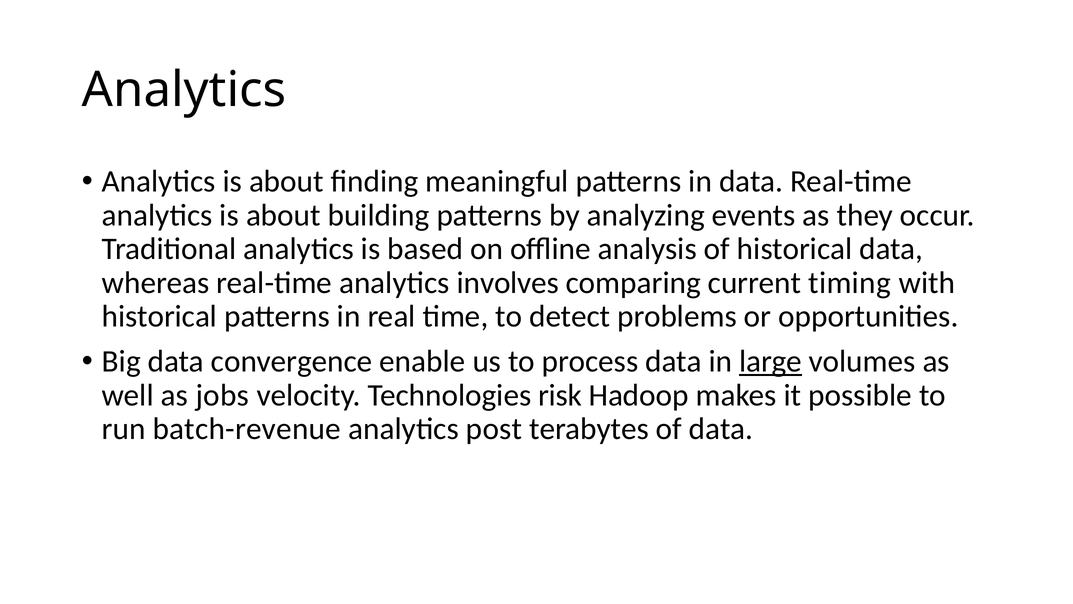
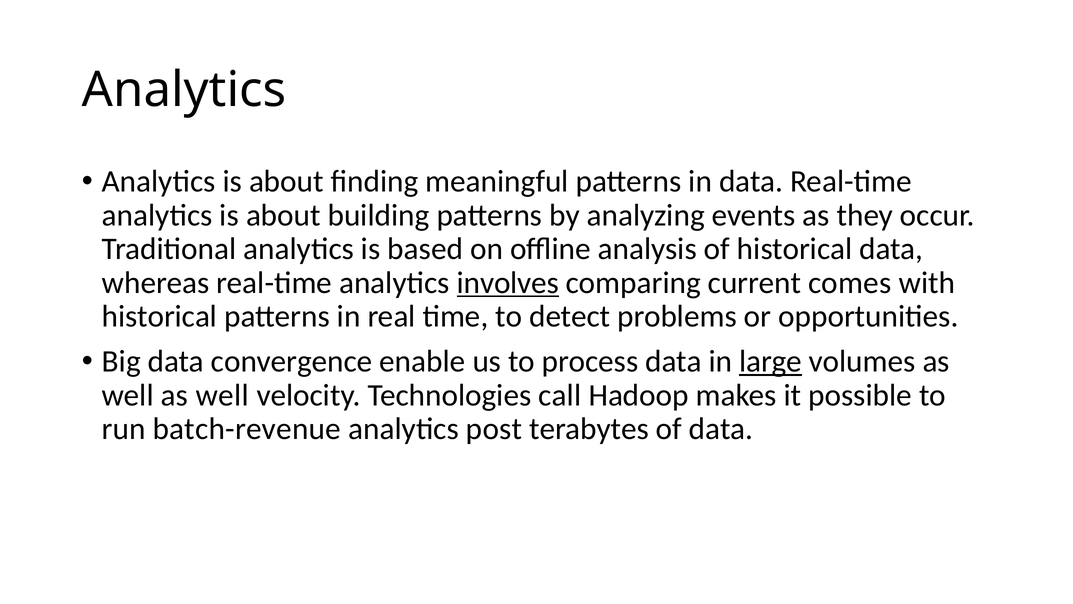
involves underline: none -> present (508, 283)
timing: timing -> comes (850, 283)
well as jobs: jobs -> well (222, 395)
risk: risk -> call (560, 395)
